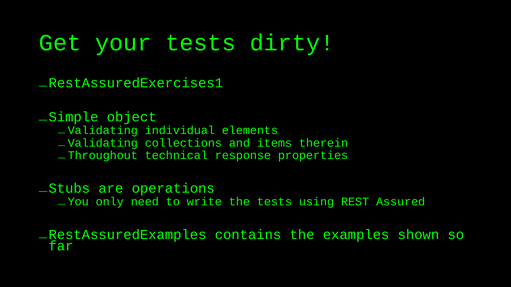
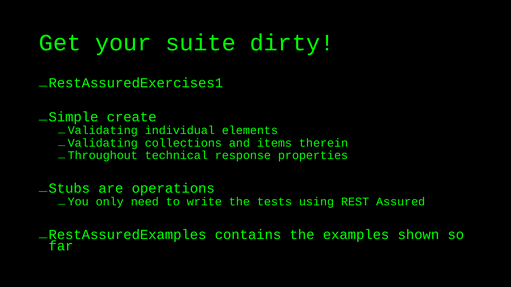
your tests: tests -> suite (201, 43)
object: object -> create (132, 117)
